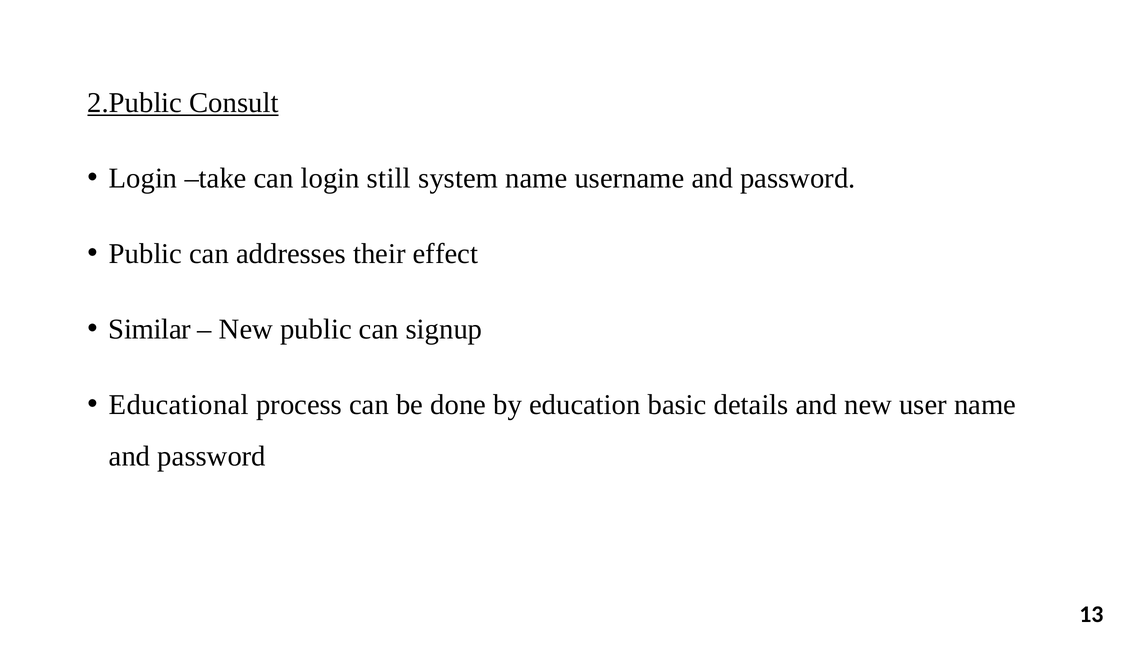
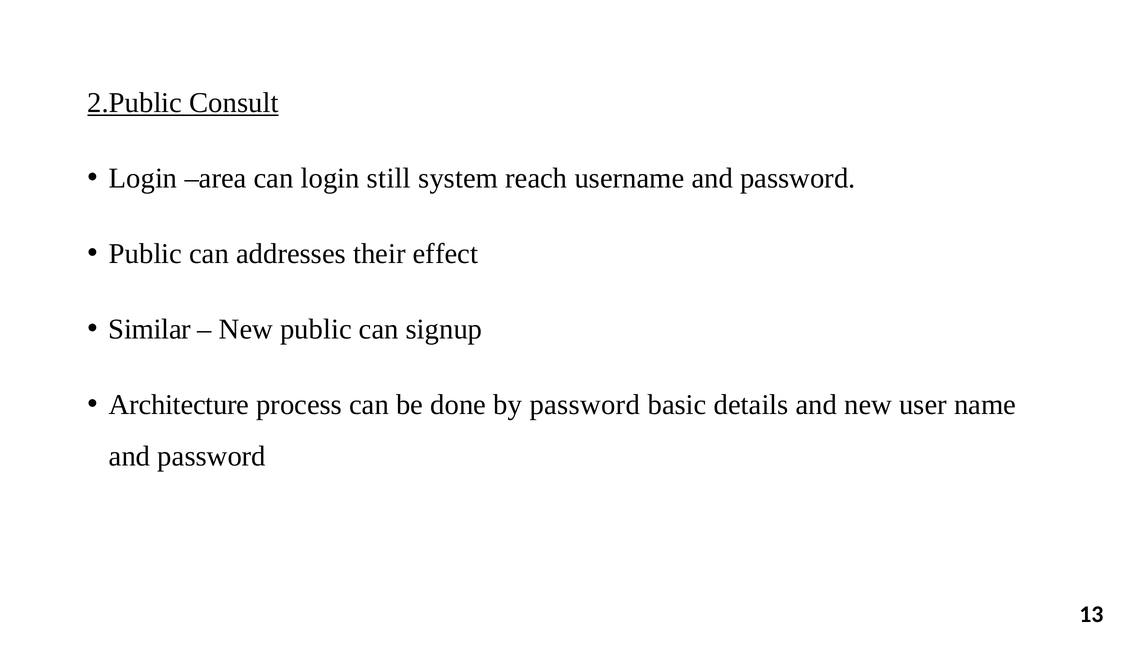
take: take -> area (216, 178)
system name: name -> reach (536, 178)
Educational: Educational -> Architecture (179, 405)
by education: education -> password (585, 405)
